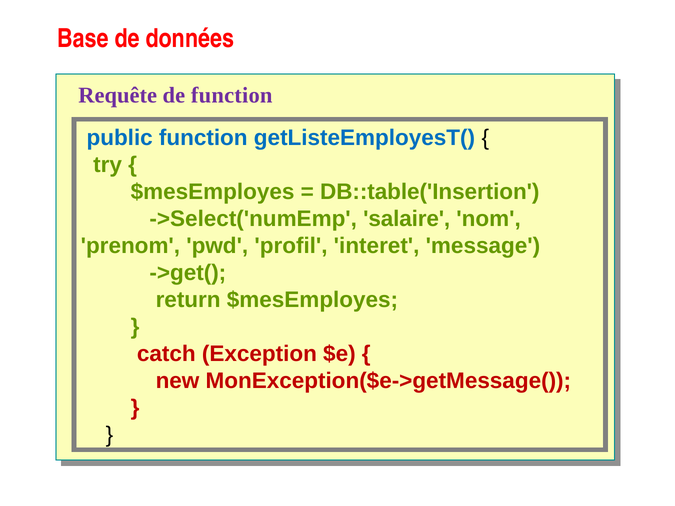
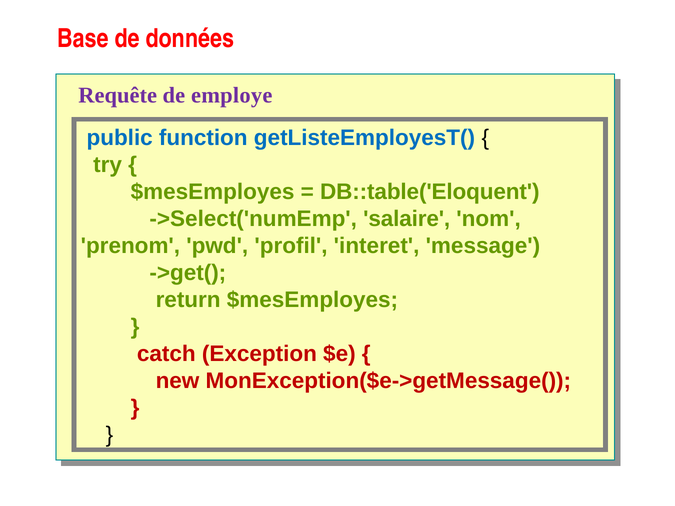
de function: function -> employe (232, 96)
DB::table('Insertion: DB::table('Insertion -> DB::table('Eloquent (430, 192)
